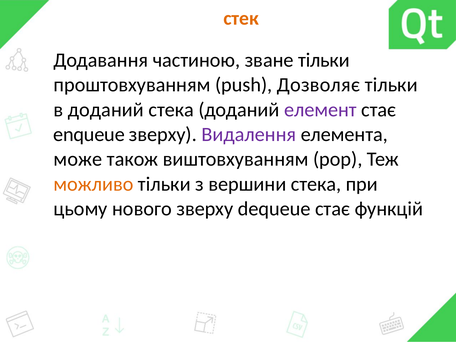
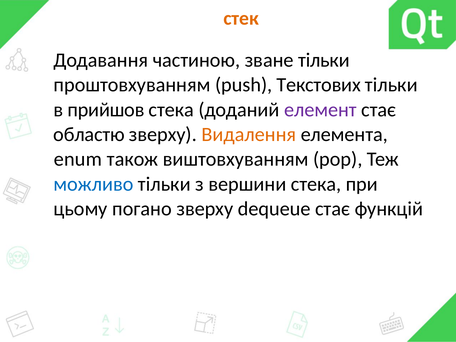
Дозволяє: Дозволяє -> Текстових (319, 85)
в доданий: доданий -> прийшов (106, 110)
enqueue: enqueue -> областю (89, 134)
Видалення colour: purple -> orange (249, 134)
може: може -> enum (78, 159)
можливо colour: orange -> blue (93, 184)
нового: нового -> погано (142, 209)
